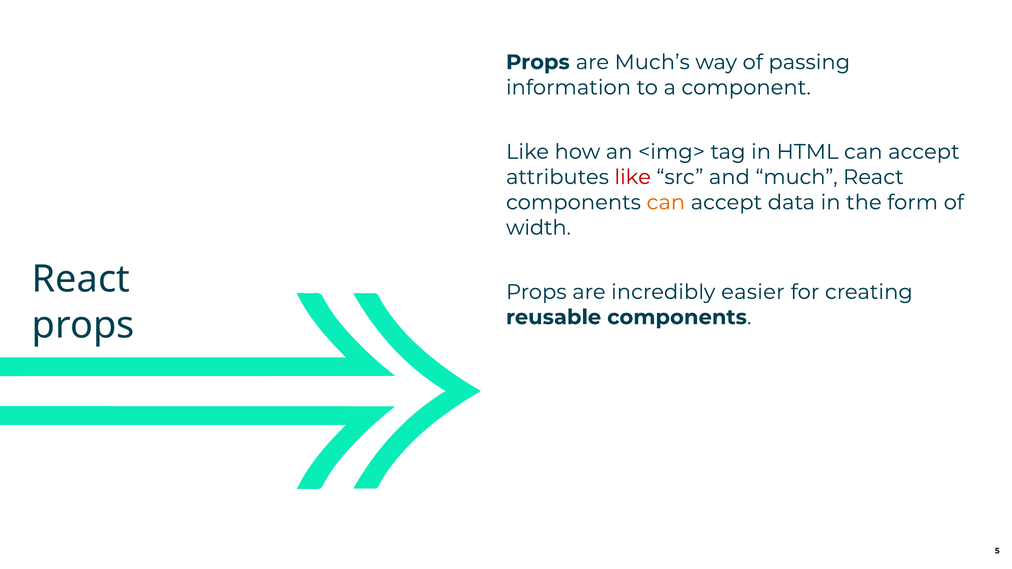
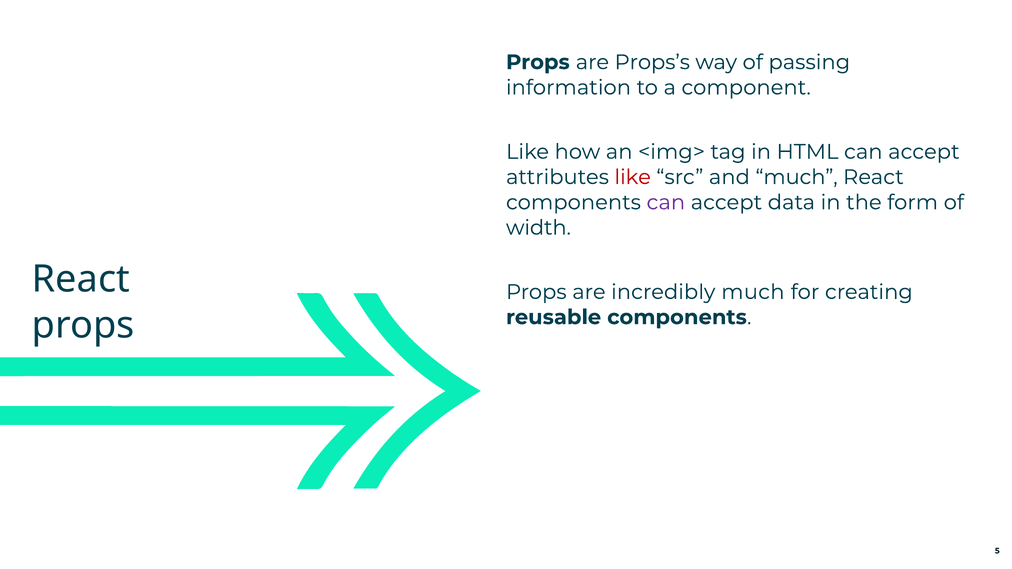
Much’s: Much’s -> Props’s (652, 62)
can colour: orange -> purple (666, 202)
incredibly easier: easier -> much (753, 292)
